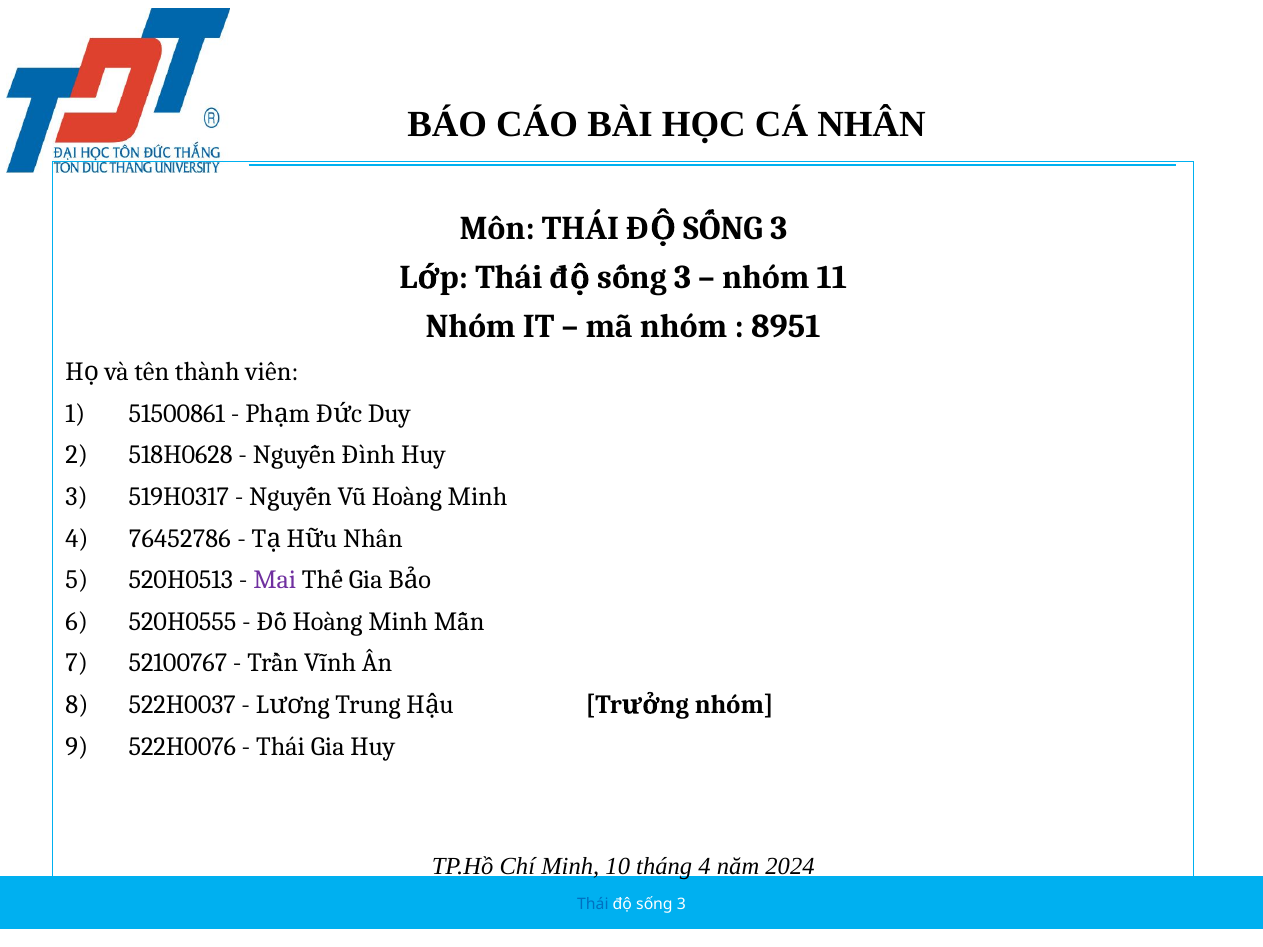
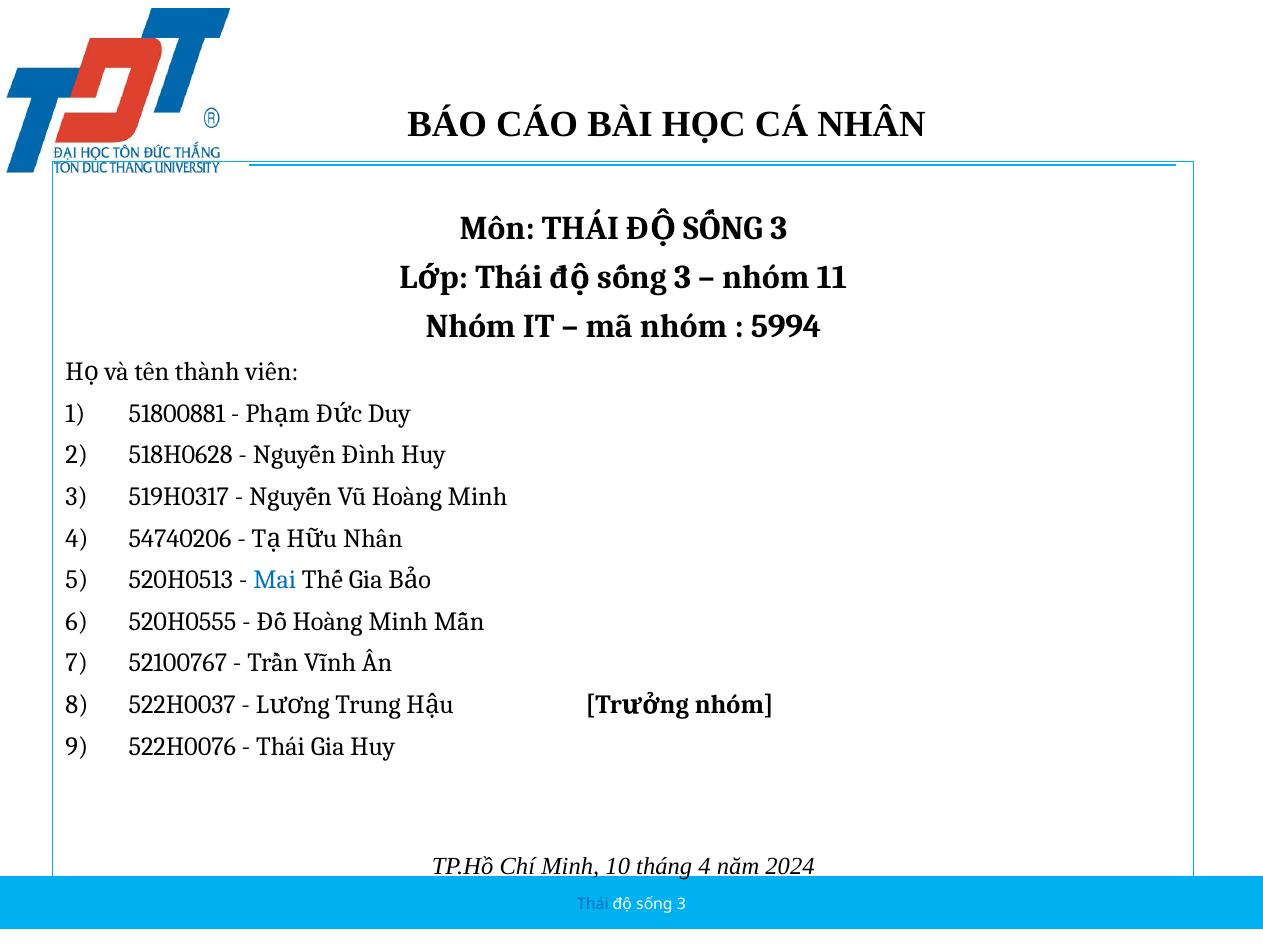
8951: 8951 -> 5994 (786, 327)
51500861: 51500861 -> 51800881 (177, 414)
76452786: 76452786 -> 54740206 (180, 539)
Mai colour: purple -> blue (275, 580)
